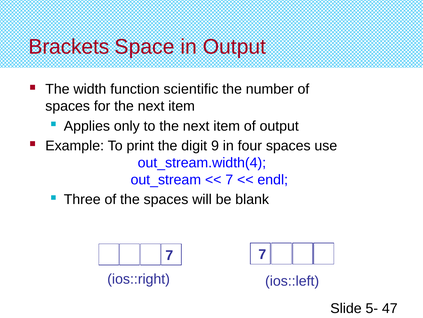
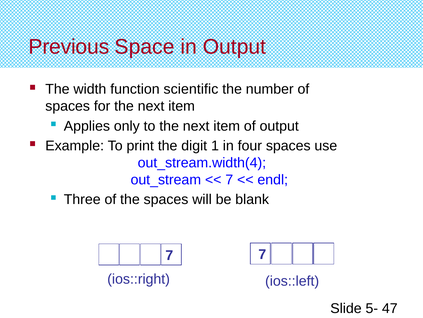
Brackets: Brackets -> Previous (69, 47)
9: 9 -> 1 (215, 146)
